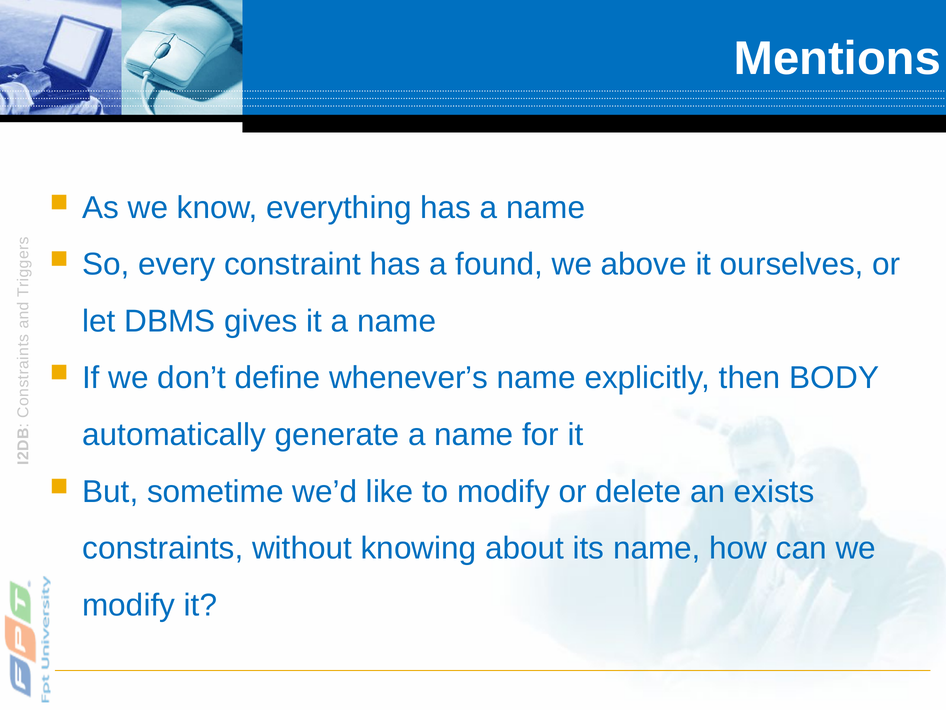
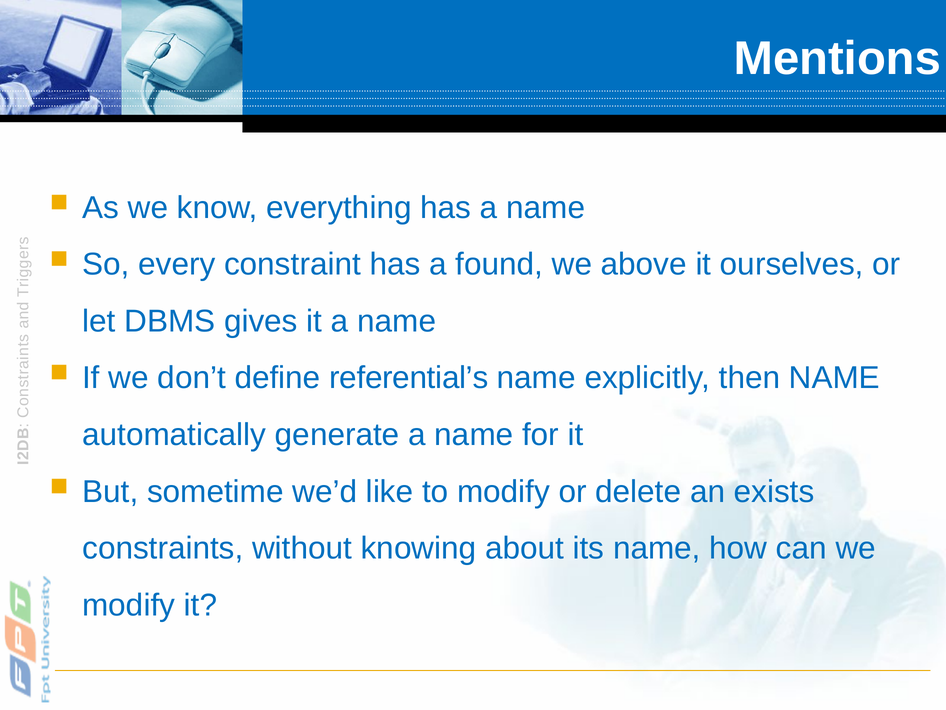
whenever’s: whenever’s -> referential’s (409, 378)
then BODY: BODY -> NAME (834, 378)
